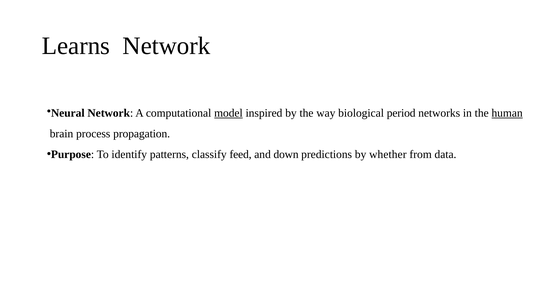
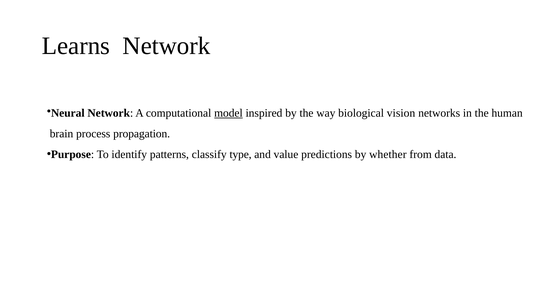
period: period -> vision (401, 113)
human underline: present -> none (507, 113)
feed: feed -> type (241, 154)
down: down -> value (286, 154)
